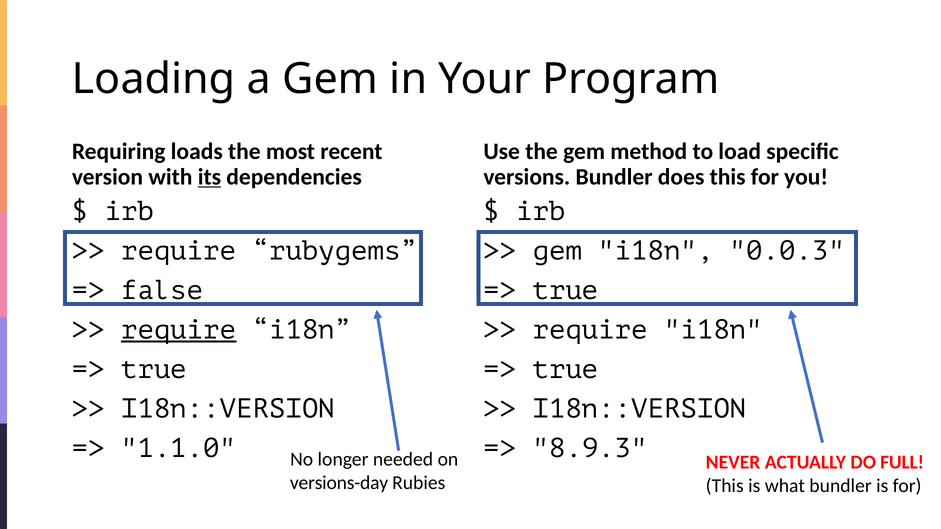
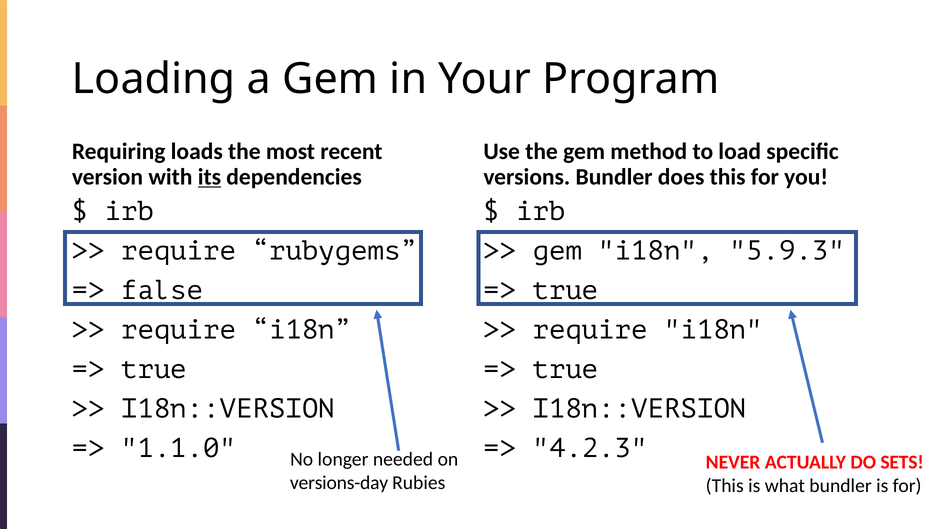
0.0.3: 0.0.3 -> 5.9.3 (787, 251)
require underline: present -> none (179, 330)
8.9.3: 8.9.3 -> 4.2.3 (590, 448)
FULL: FULL -> SETS (902, 462)
